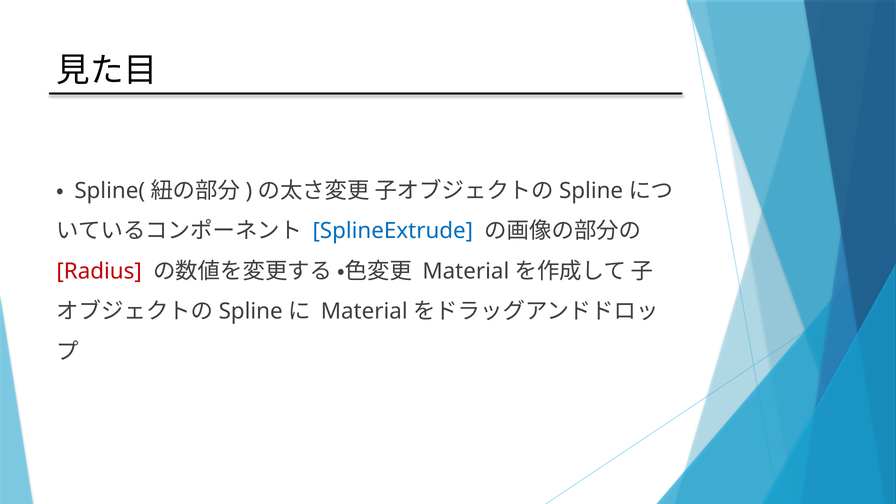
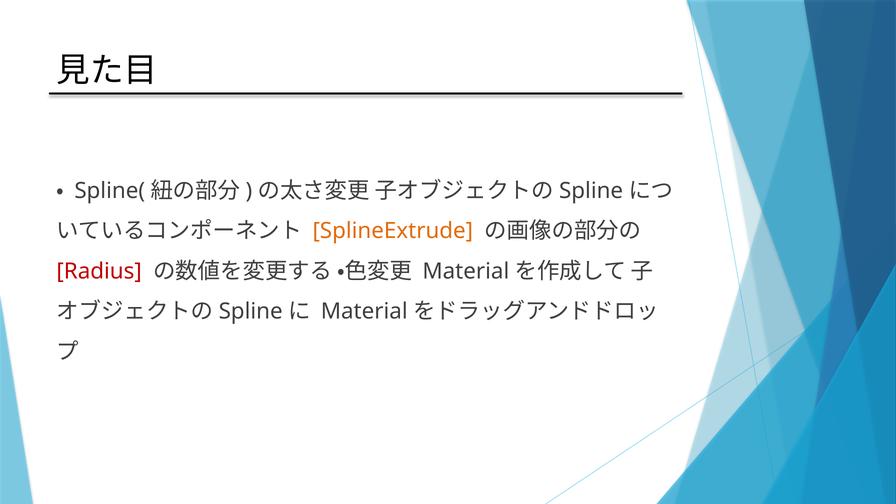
SplineExtrude colour: blue -> orange (393, 231)
